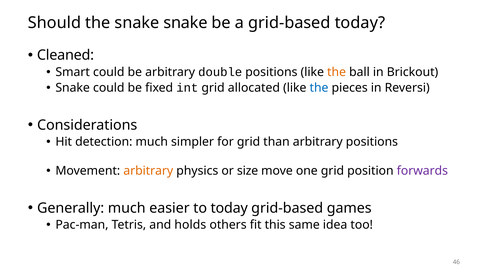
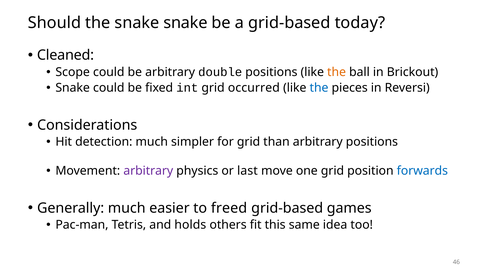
Smart: Smart -> Scope (73, 72)
allocated: allocated -> occurred (254, 88)
arbitrary colour: orange -> purple (148, 170)
size: size -> last (247, 170)
forwards colour: purple -> blue (422, 170)
to today: today -> freed (229, 208)
